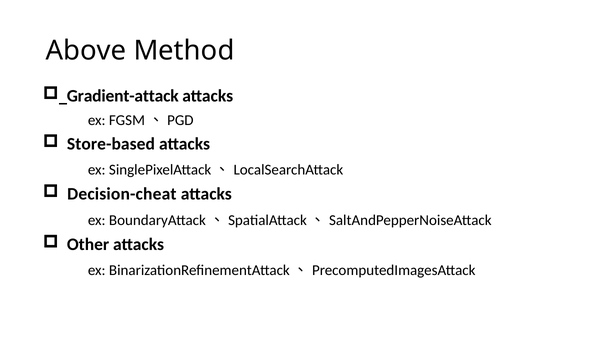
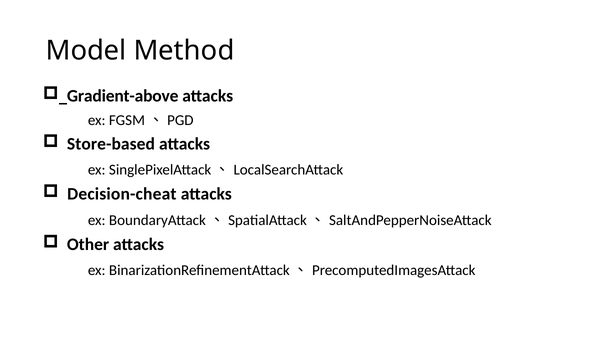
Above: Above -> Model (86, 50)
Gradient-attack: Gradient-attack -> Gradient-above (123, 96)
